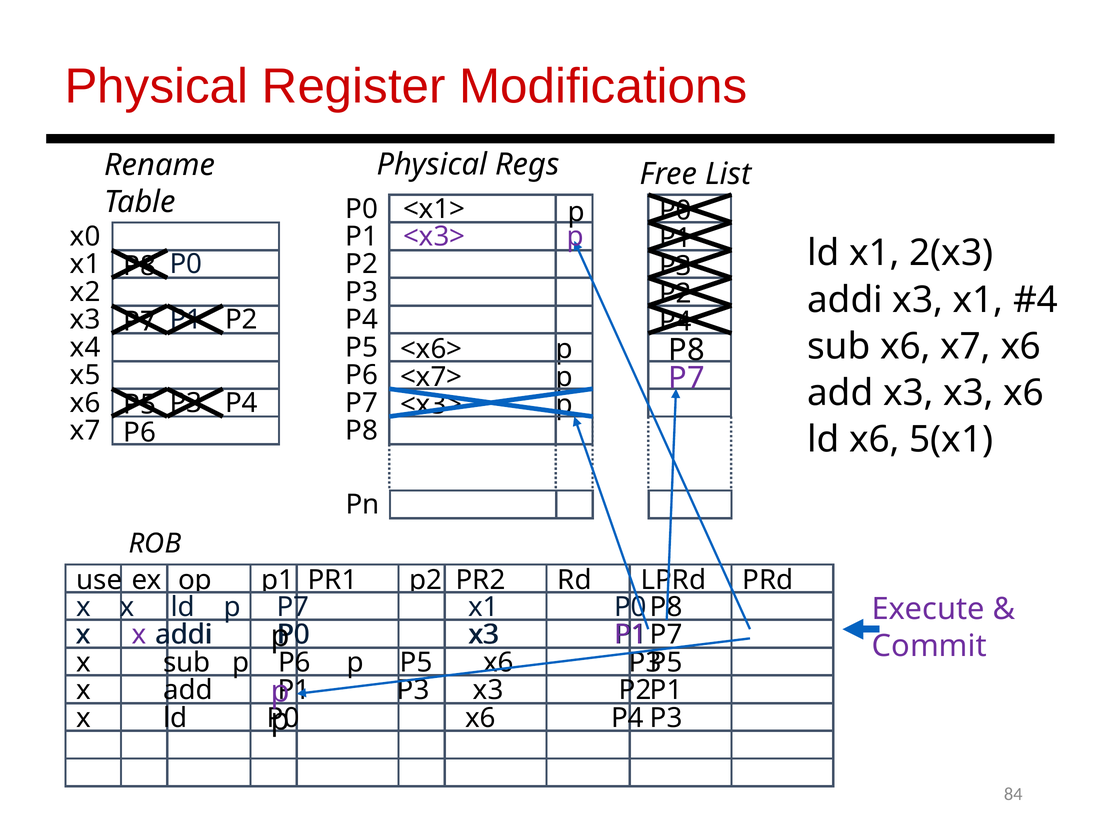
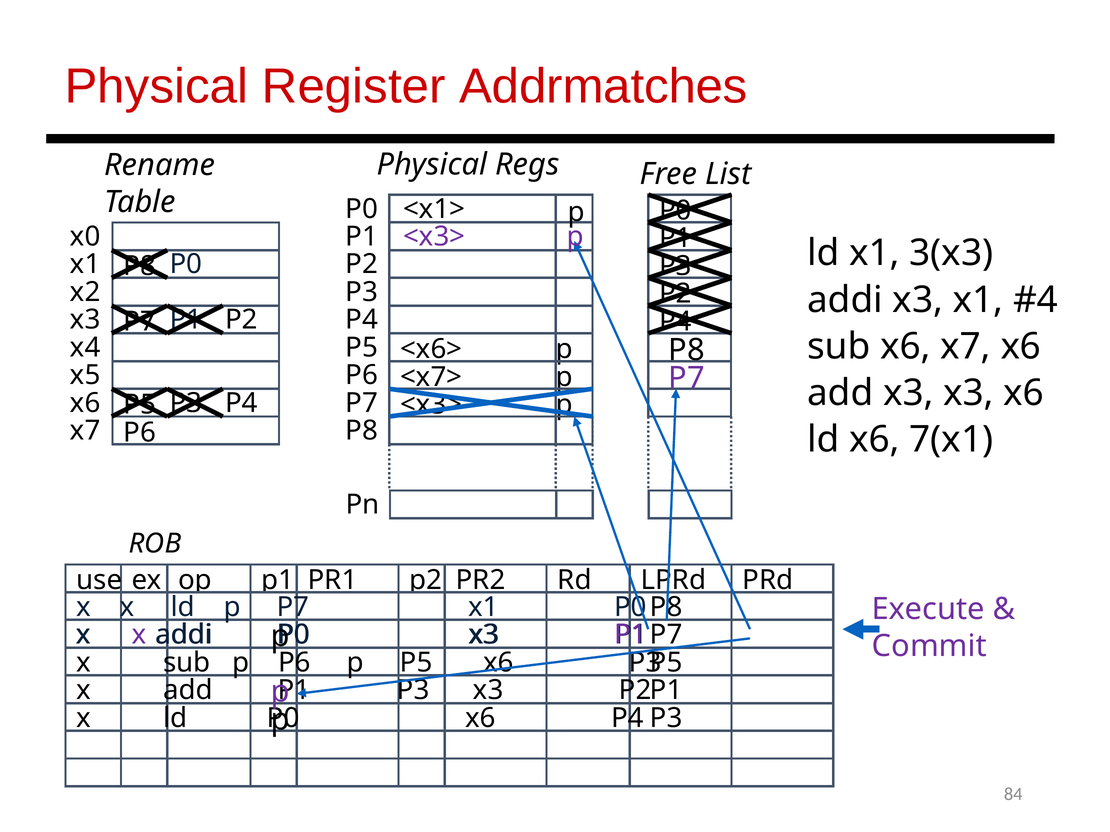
Modiﬁcations: Modiﬁcations -> Addrmatches (603, 87)
2(x3: 2(x3 -> 3(x3 (951, 253)
5(x1: 5(x1 -> 7(x1 (951, 440)
